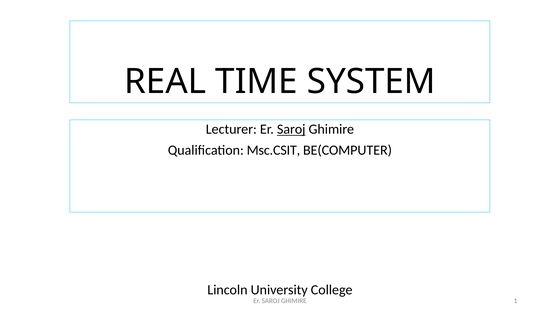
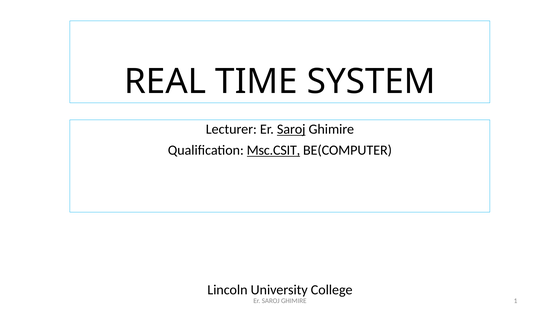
Msc.CSIT underline: none -> present (273, 150)
